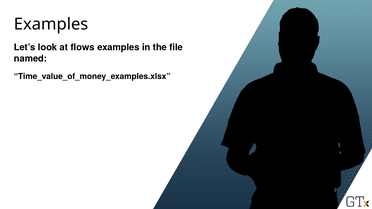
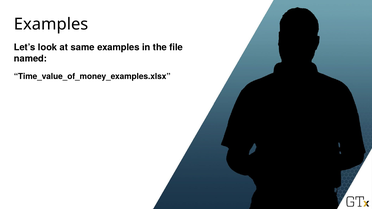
flows: flows -> same (83, 47)
